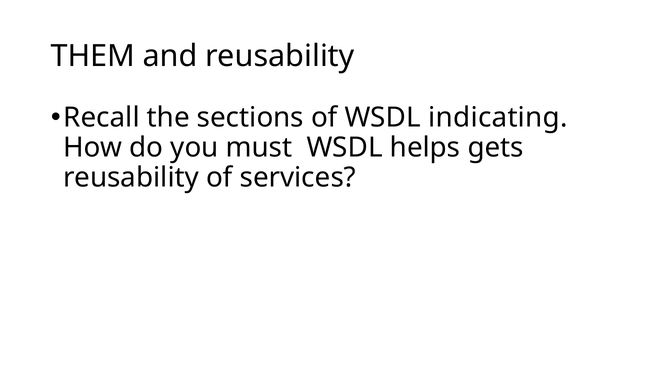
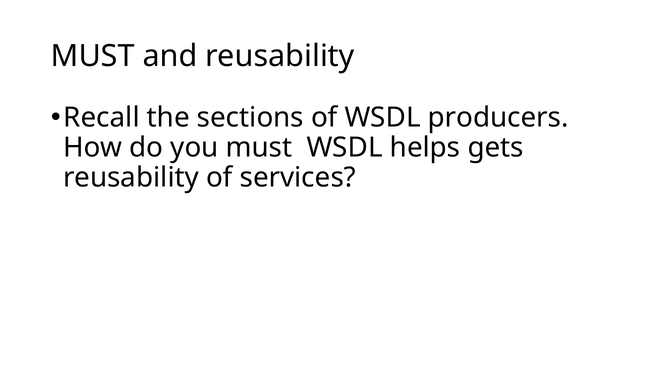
THEM: THEM -> MUST (93, 56)
indicating: indicating -> producers (498, 117)
